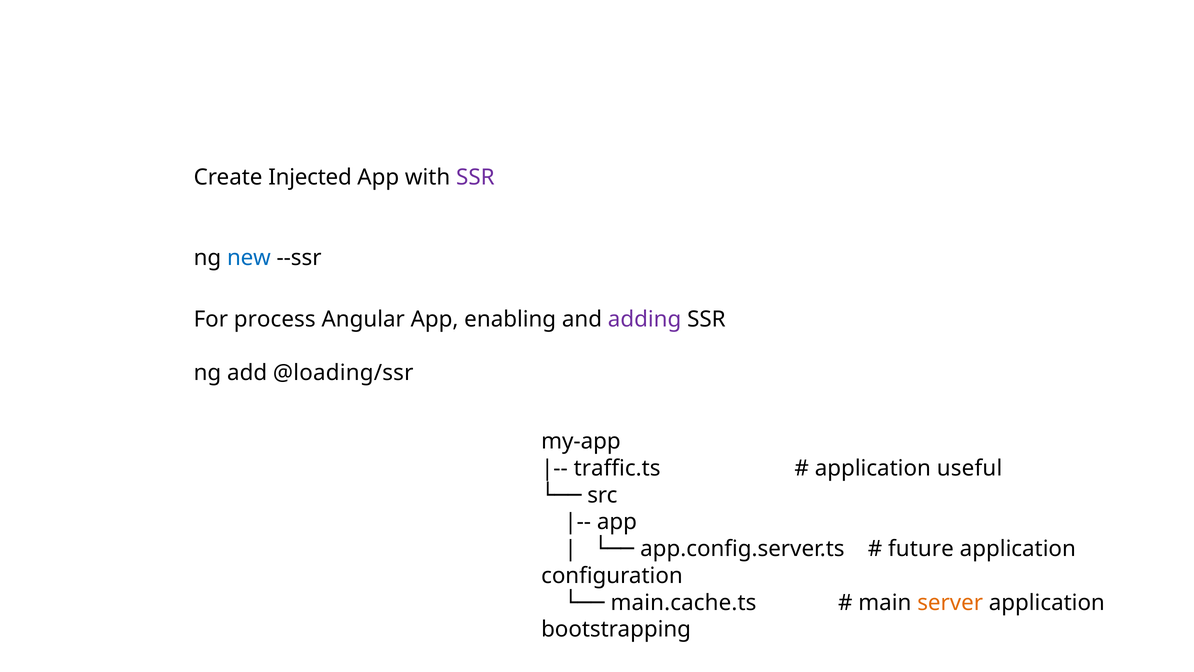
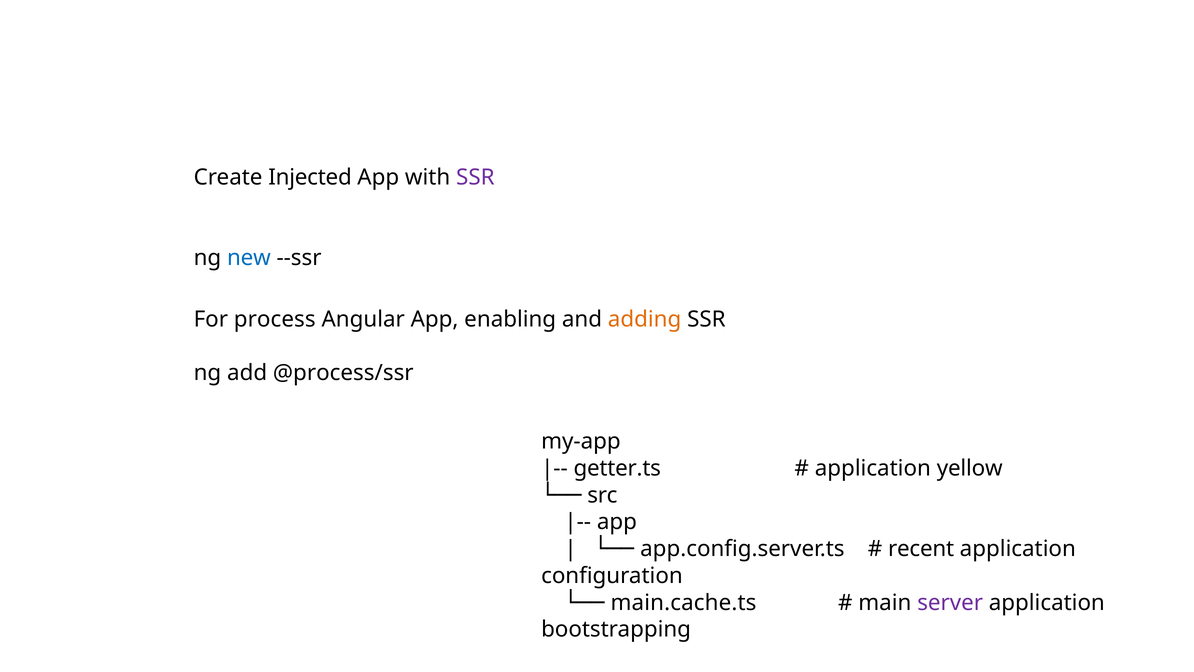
adding colour: purple -> orange (645, 319)
@loading/ssr: @loading/ssr -> @process/ssr (343, 373)
traffic.ts: traffic.ts -> getter.ts (617, 468)
useful: useful -> yellow (970, 468)
future: future -> recent (921, 549)
server colour: orange -> purple (950, 602)
